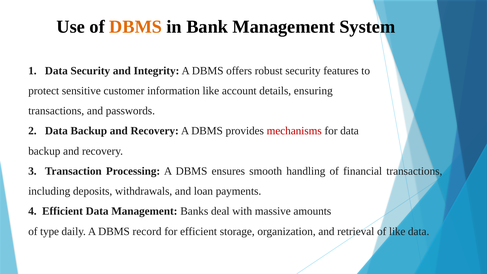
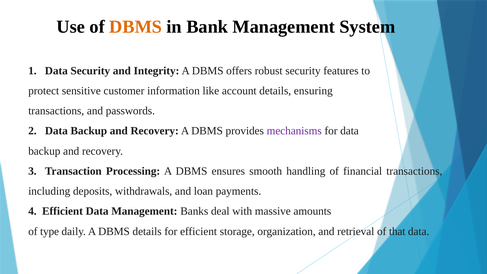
mechanisms colour: red -> purple (294, 131)
DBMS record: record -> details (147, 231)
of like: like -> that (397, 231)
